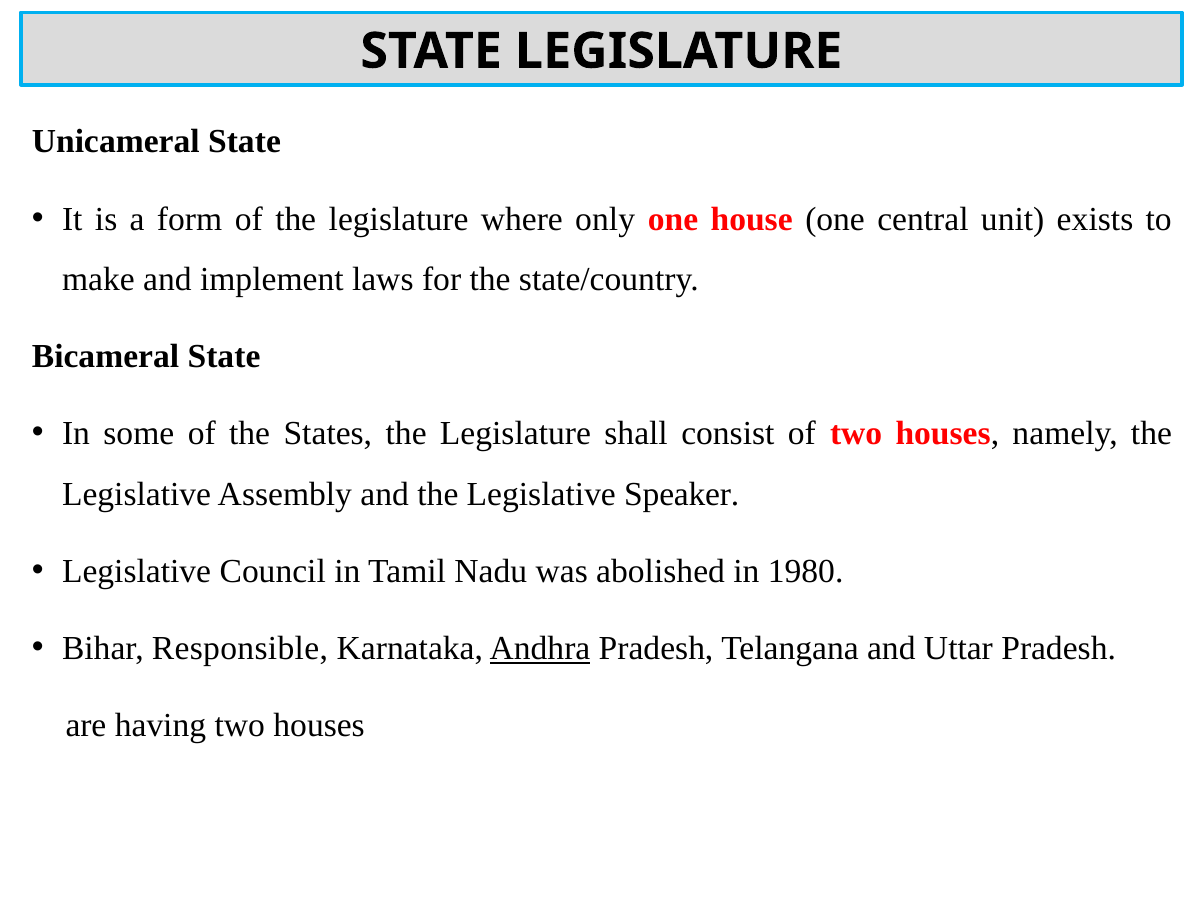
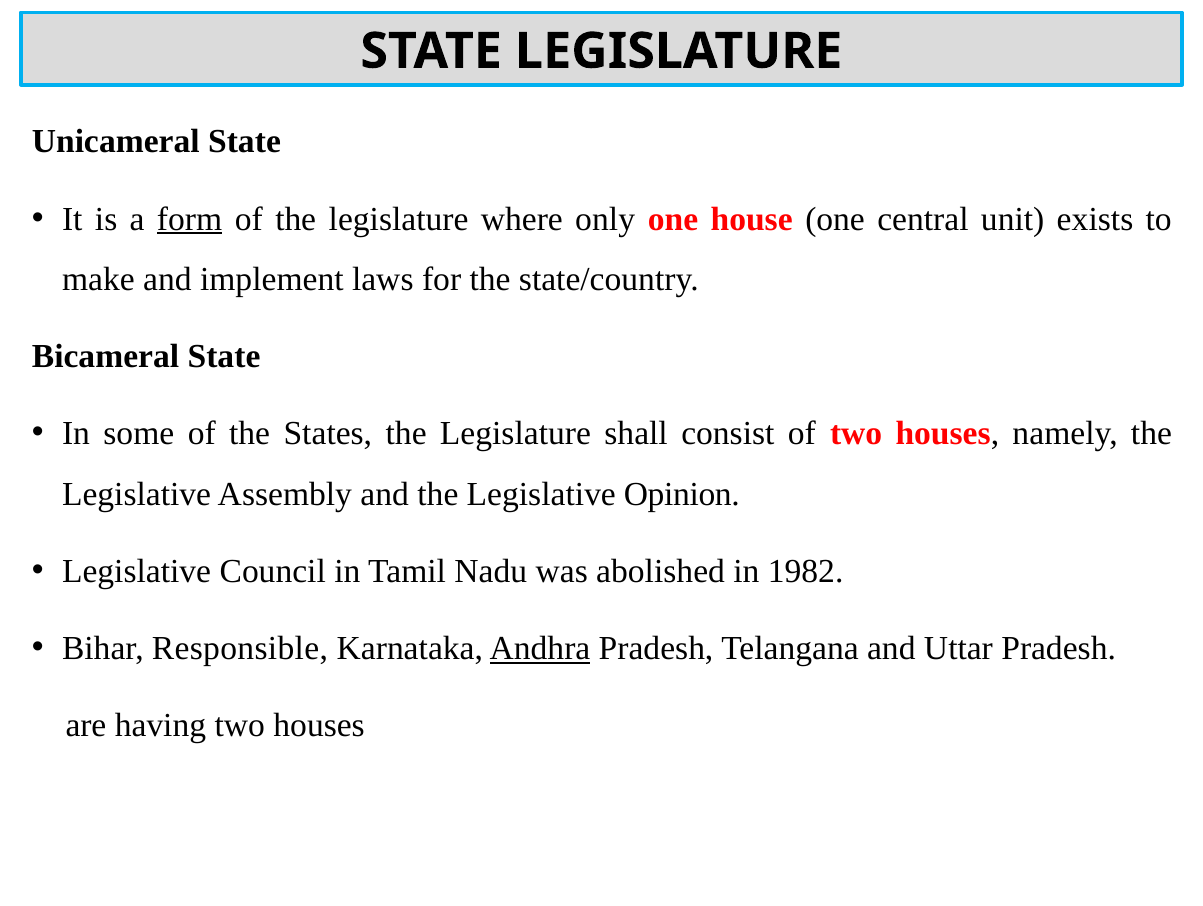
form underline: none -> present (190, 219)
Speaker: Speaker -> Opinion (682, 494)
1980: 1980 -> 1982 (806, 571)
